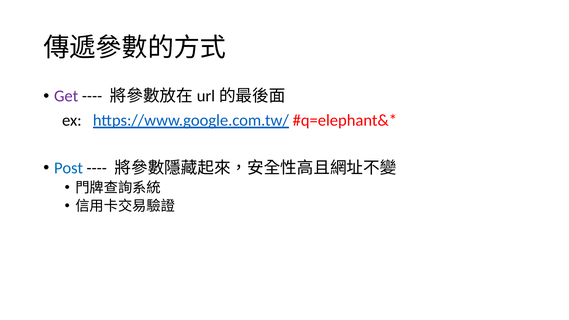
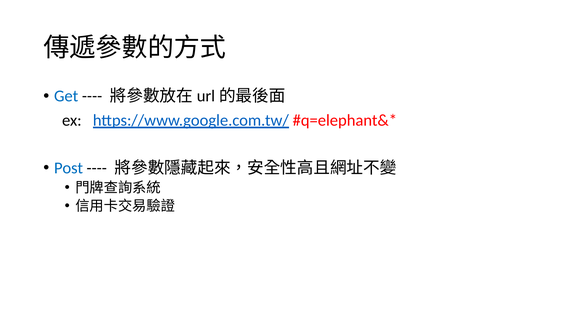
Get colour: purple -> blue (66, 96)
